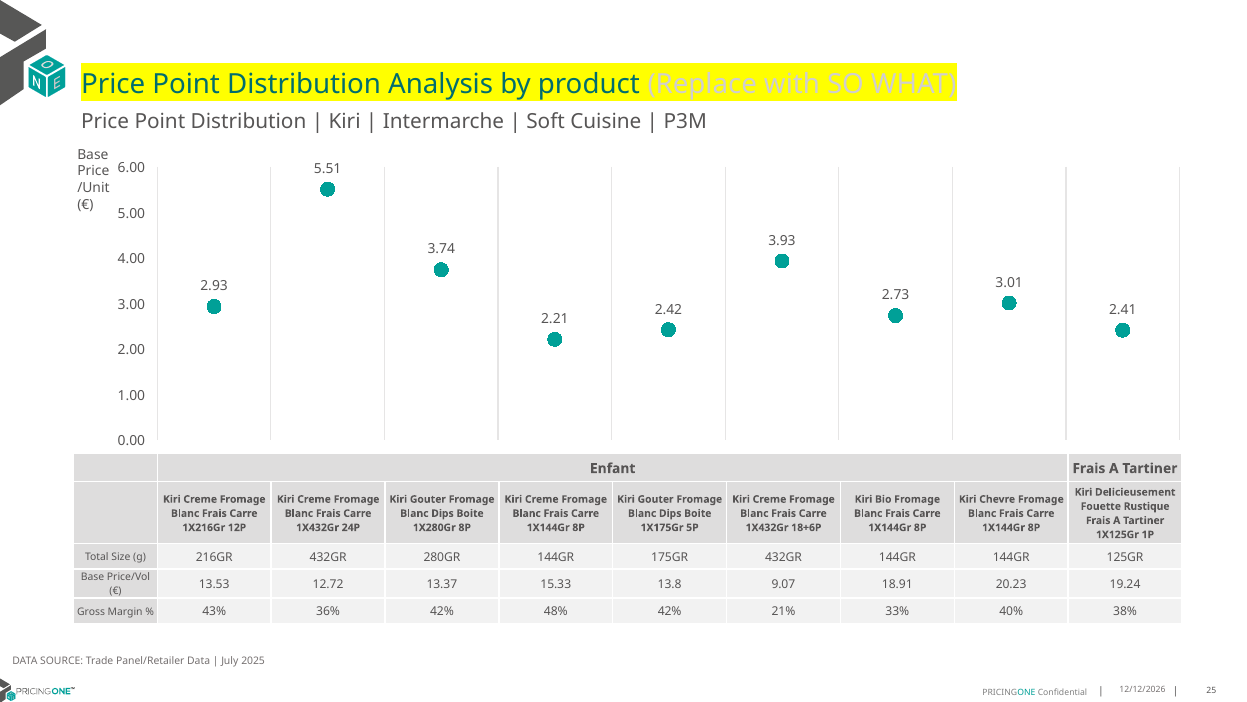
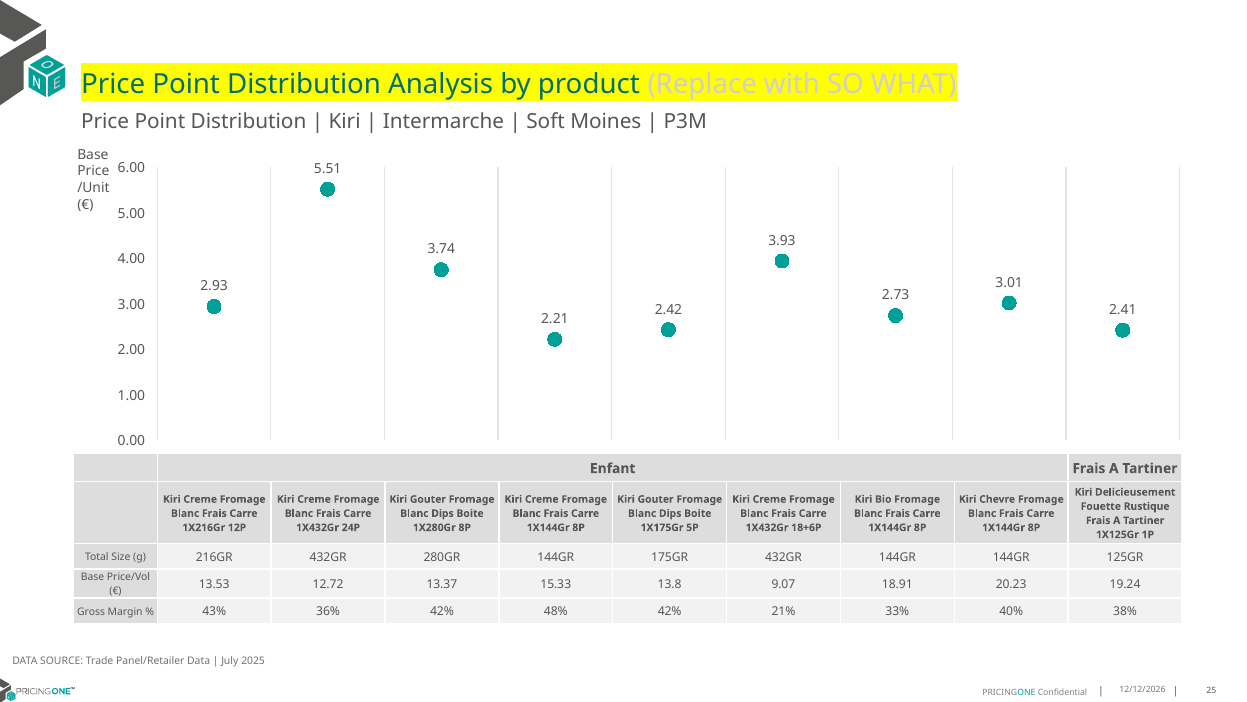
Cuisine: Cuisine -> Moines (606, 122)
